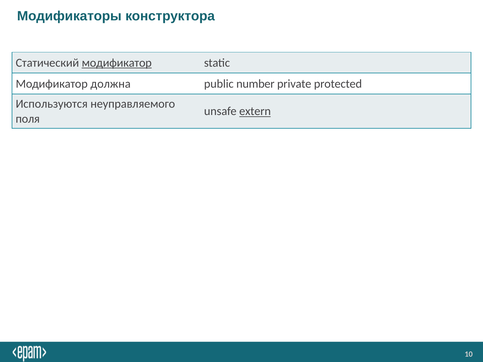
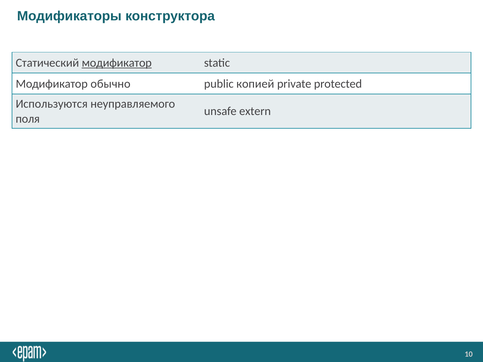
должна: должна -> обычно (111, 84)
number: number -> копией (255, 84)
extern underline: present -> none (255, 111)
